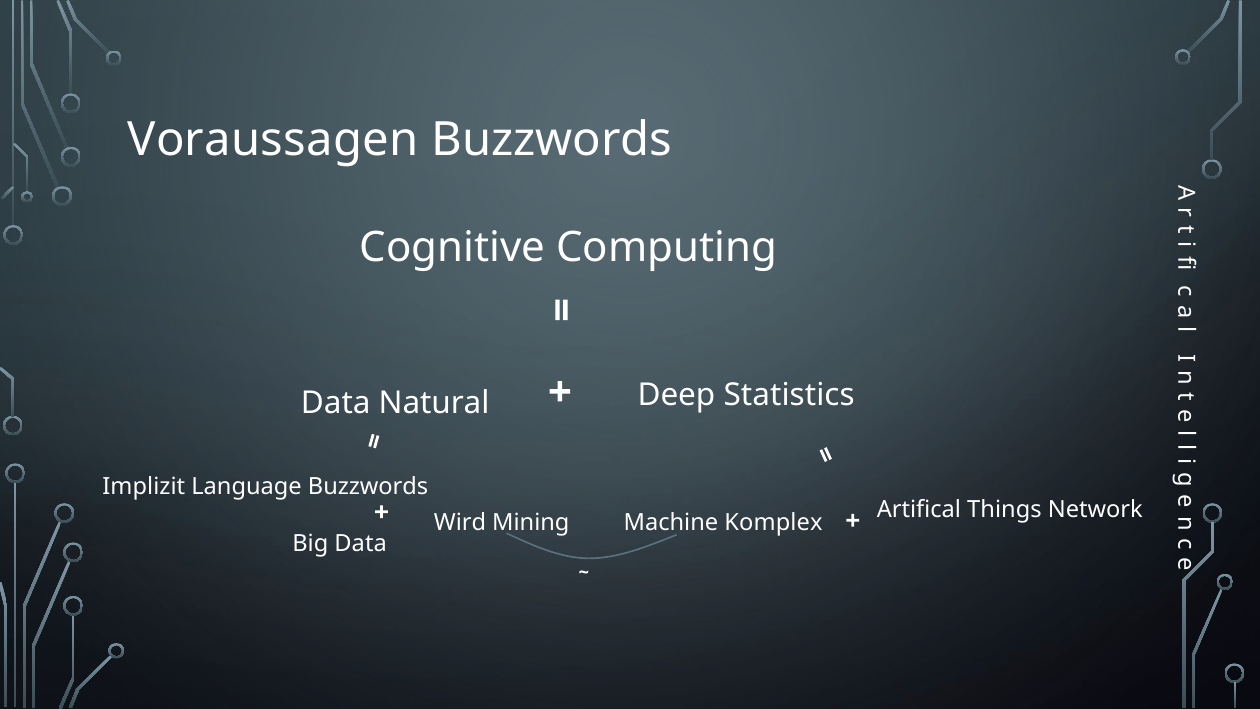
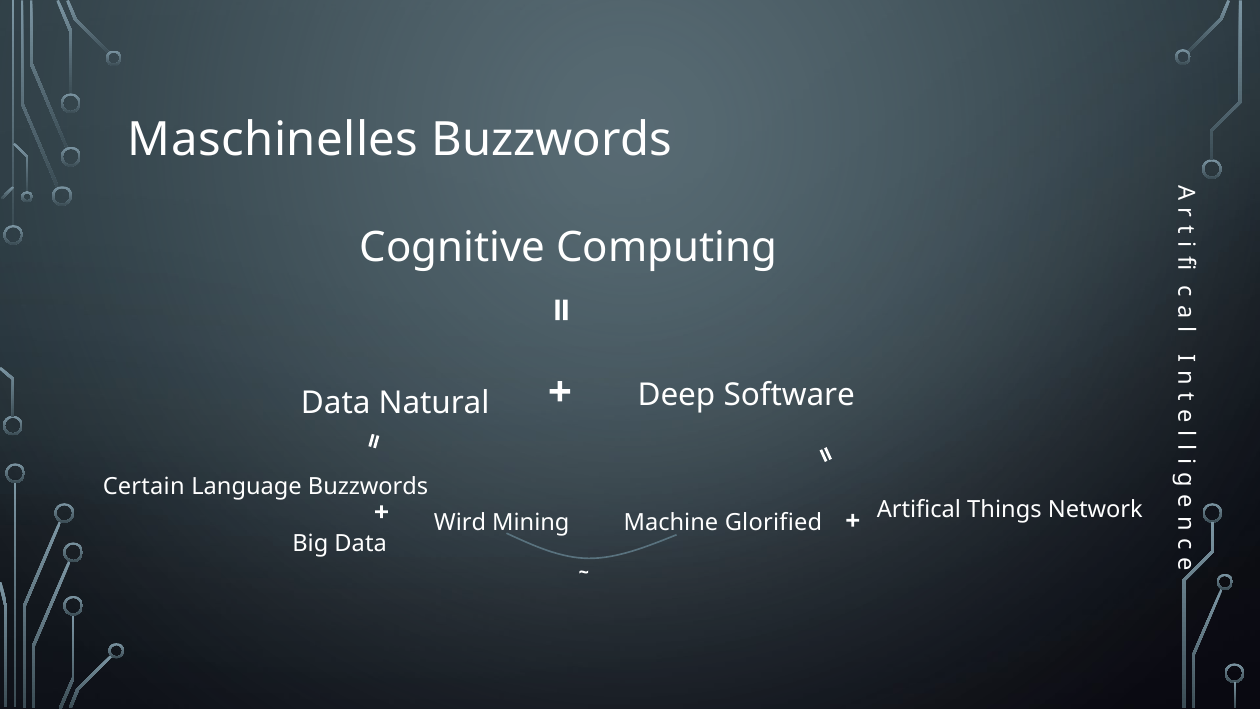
Voraussagen: Voraussagen -> Maschinelles (273, 140)
Statistics: Statistics -> Software (789, 395)
Implizit: Implizit -> Certain (144, 486)
Komplex: Komplex -> Glorified (773, 522)
